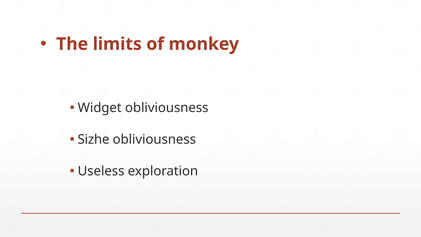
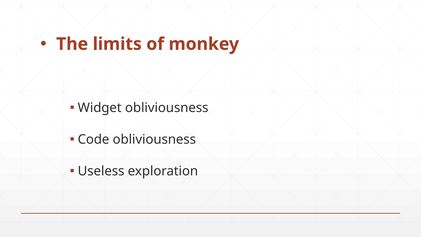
Sizhe: Sizhe -> Code (94, 139)
